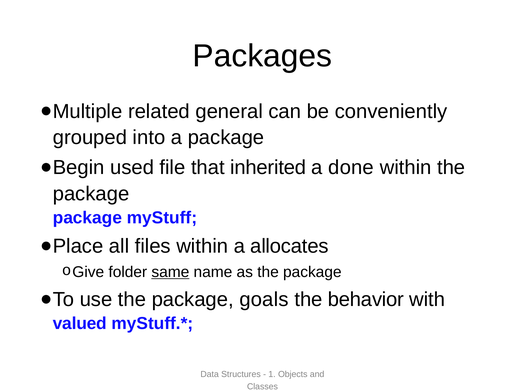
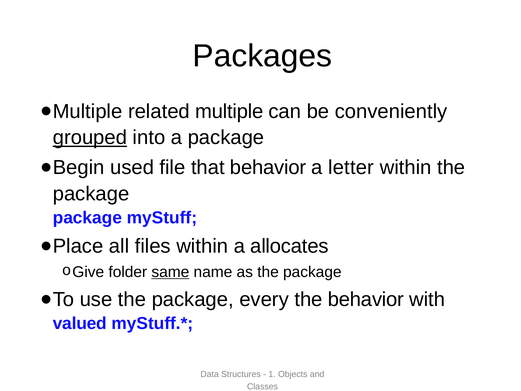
general: general -> multiple (229, 111)
grouped underline: none -> present (90, 137)
that inherited: inherited -> behavior (268, 167)
done: done -> letter (351, 167)
goals: goals -> every (264, 299)
